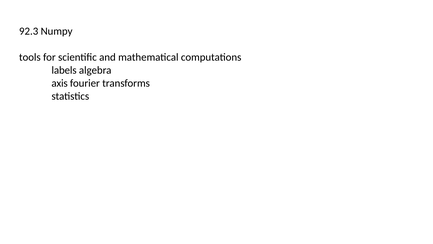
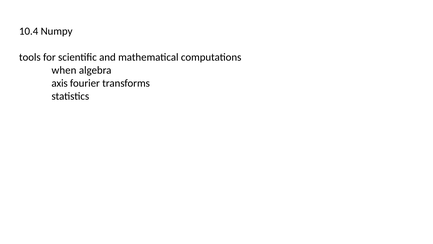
92.3: 92.3 -> 10.4 (29, 31)
labels: labels -> when (64, 70)
